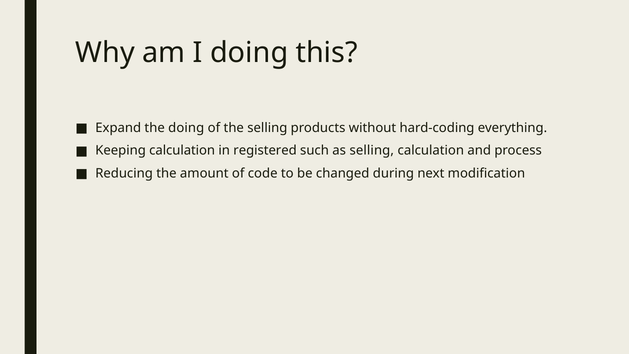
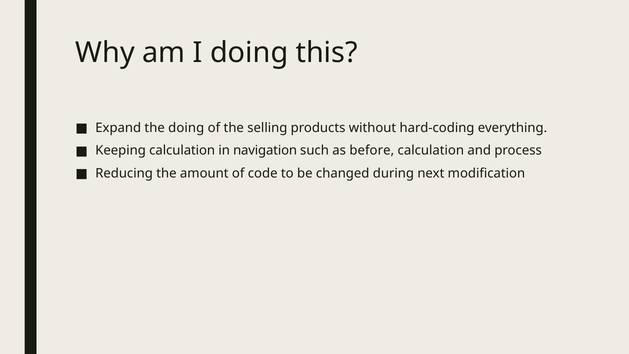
registered: registered -> navigation (265, 150)
as selling: selling -> before (372, 150)
